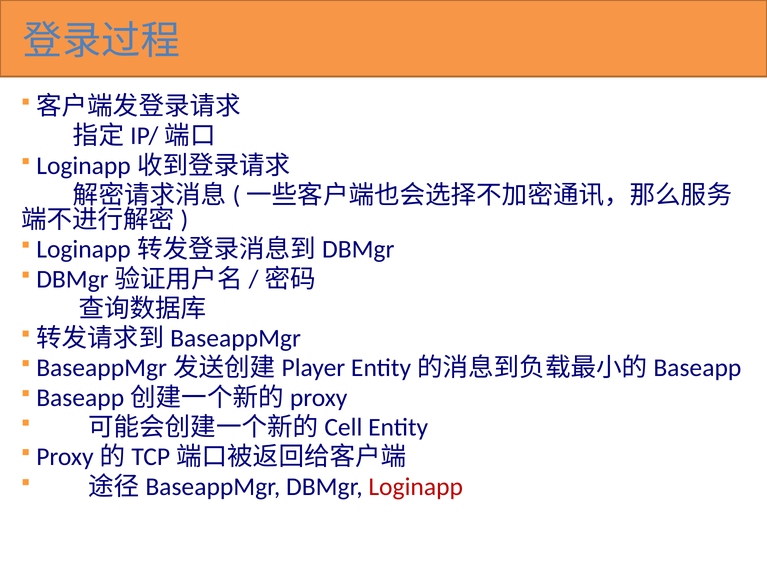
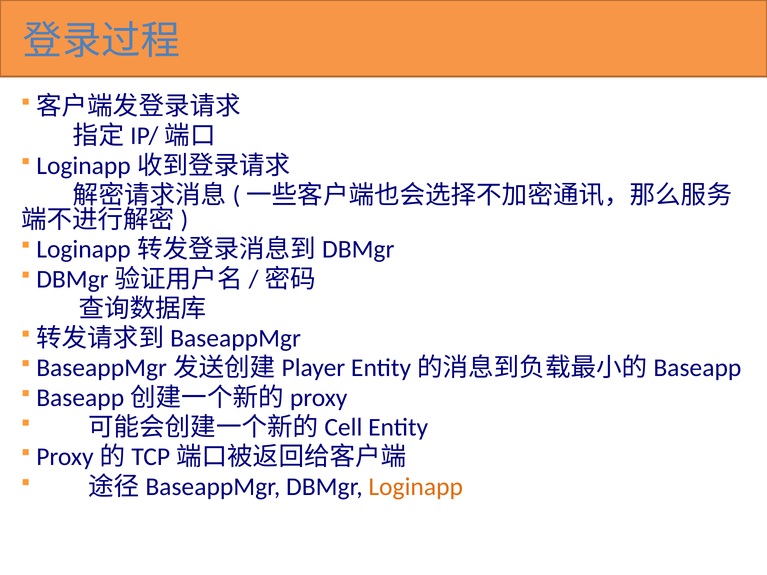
Loginapp colour: red -> orange (416, 487)
